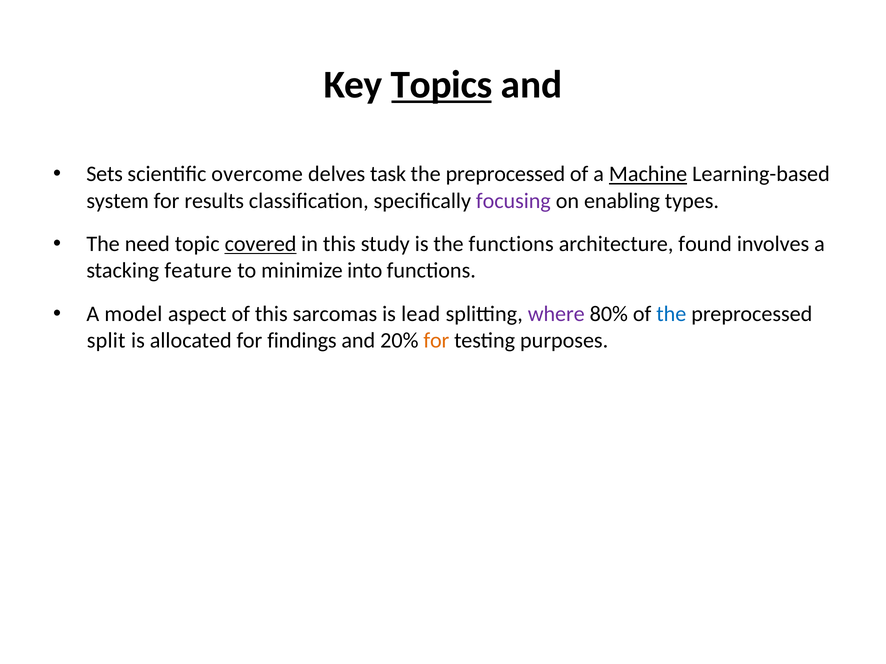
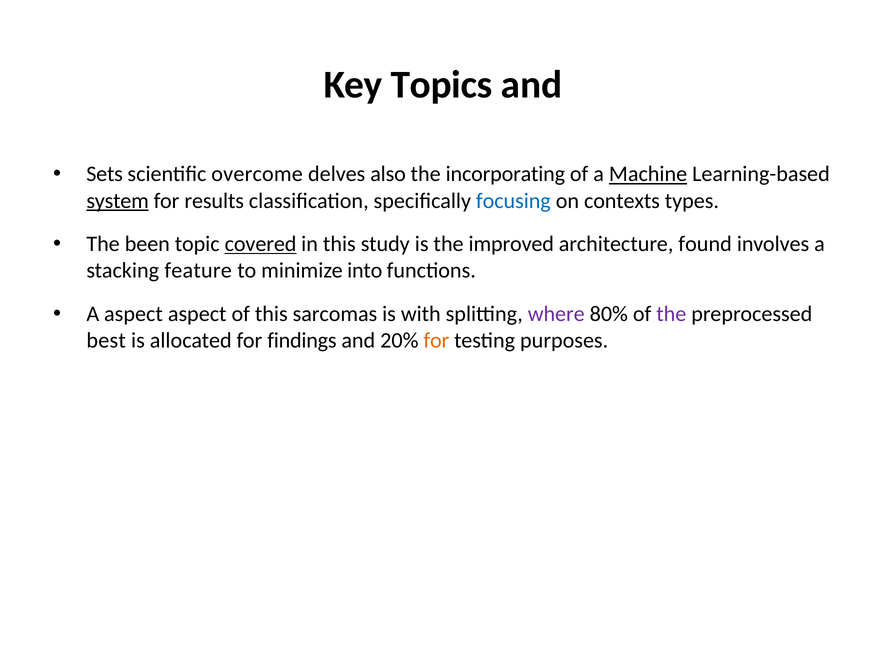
Topics underline: present -> none (442, 85)
task: task -> also (388, 174)
preprocessed: preprocessed -> incorporating (505, 174)
system underline: none -> present (118, 201)
focusing colour: purple -> blue (513, 201)
enabling: enabling -> contexts (622, 201)
need: need -> been (147, 244)
the functions: functions -> improved (511, 244)
A model: model -> aspect (133, 314)
lead: lead -> with (421, 314)
the colour: blue -> purple (671, 314)
split: split -> best (106, 341)
